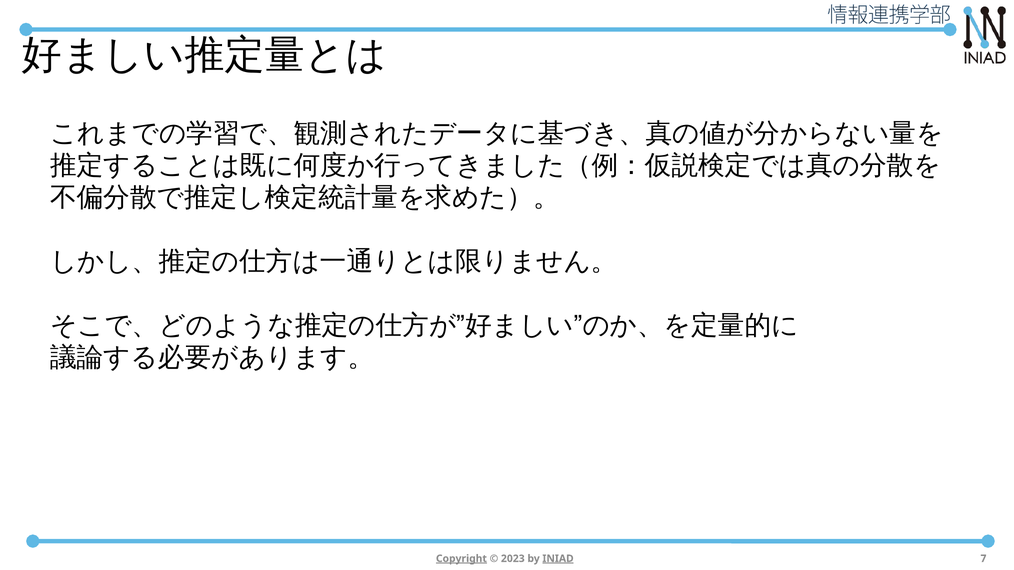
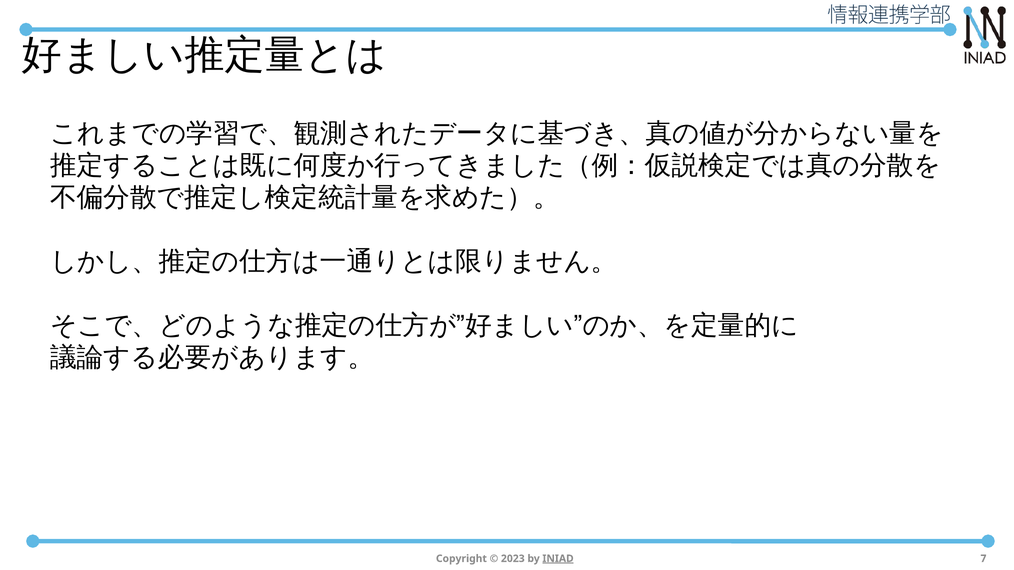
Copyright underline: present -> none (461, 559)
